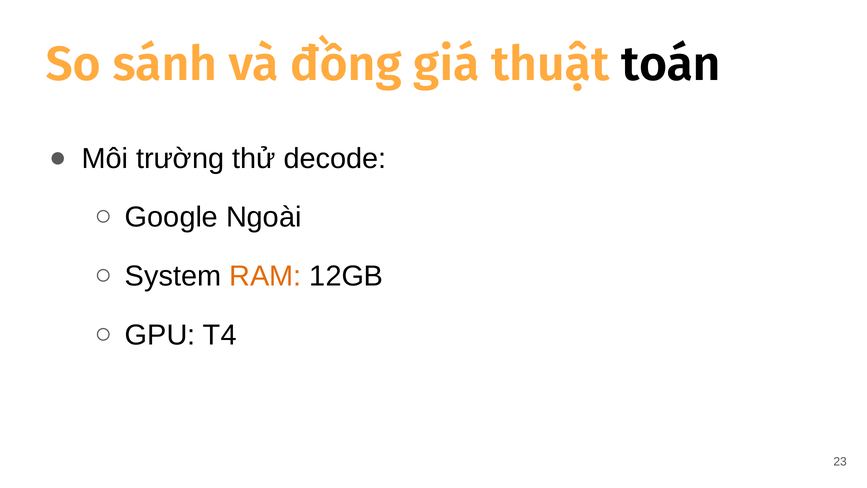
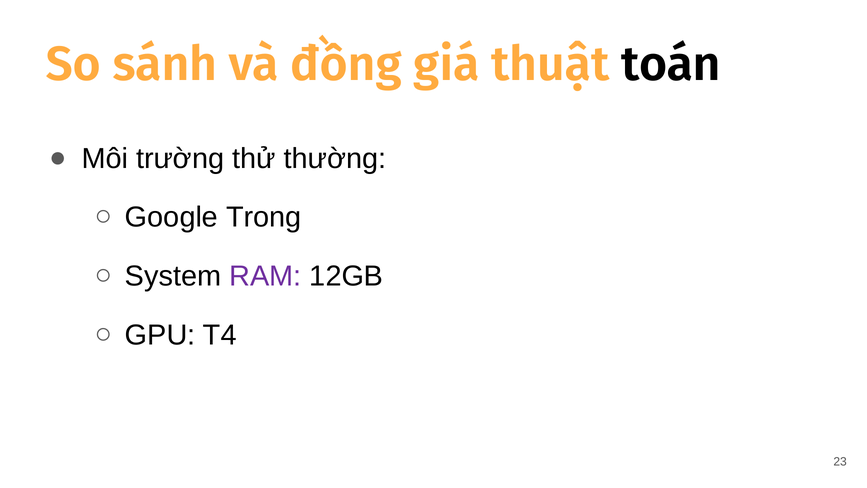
decode: decode -> thường (335, 159)
Ngoài: Ngoài -> Trong (264, 217)
RAM colour: orange -> purple (265, 276)
